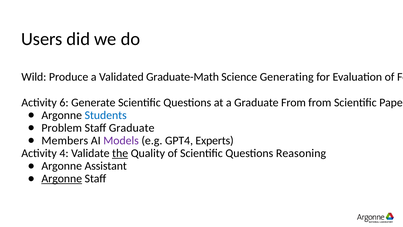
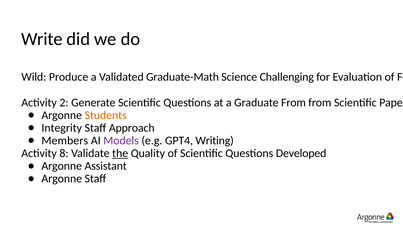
Users: Users -> Write (42, 39)
Generating: Generating -> Challenging (287, 77)
6: 6 -> 2 (64, 102)
Students colour: blue -> orange (106, 115)
Problem: Problem -> Integrity (62, 128)
Staff Graduate: Graduate -> Approach (132, 128)
Experts: Experts -> Writing (215, 140)
4: 4 -> 8 (64, 153)
Reasoning: Reasoning -> Developed (301, 153)
Argonne underline: present -> none (62, 178)
